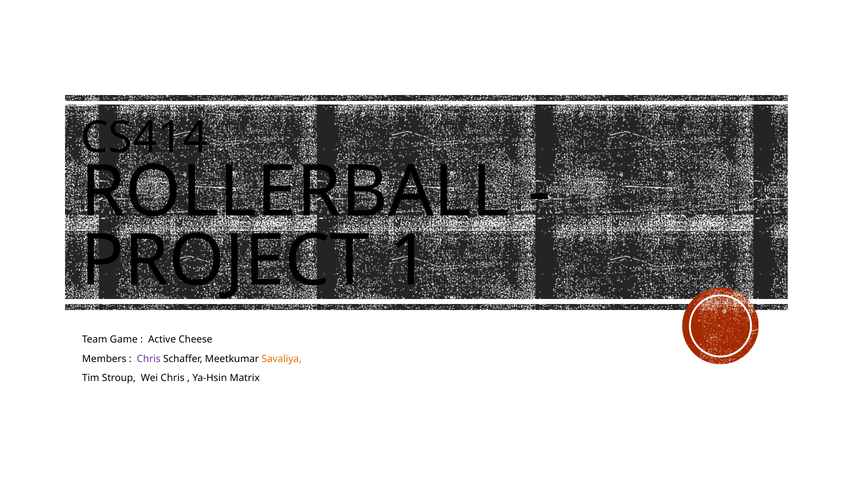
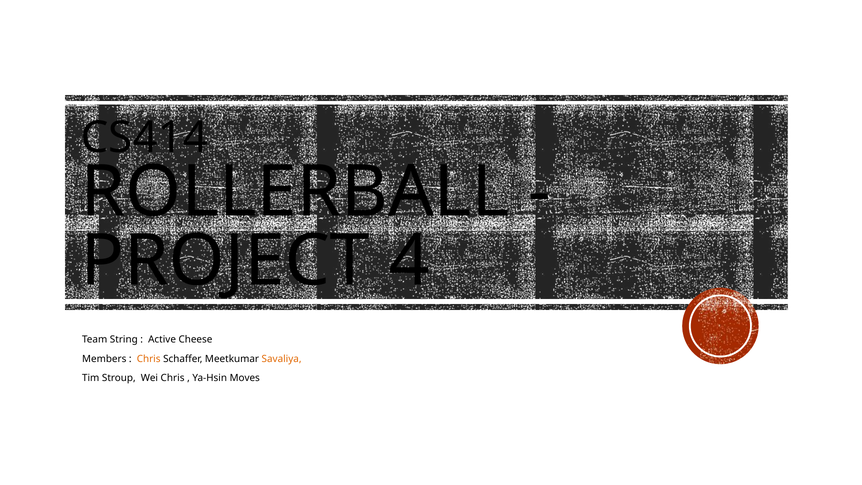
1: 1 -> 4 (409, 261)
Game: Game -> String (124, 340)
Chris colour: purple -> orange (149, 359)
Matrix: Matrix -> Moves (245, 378)
